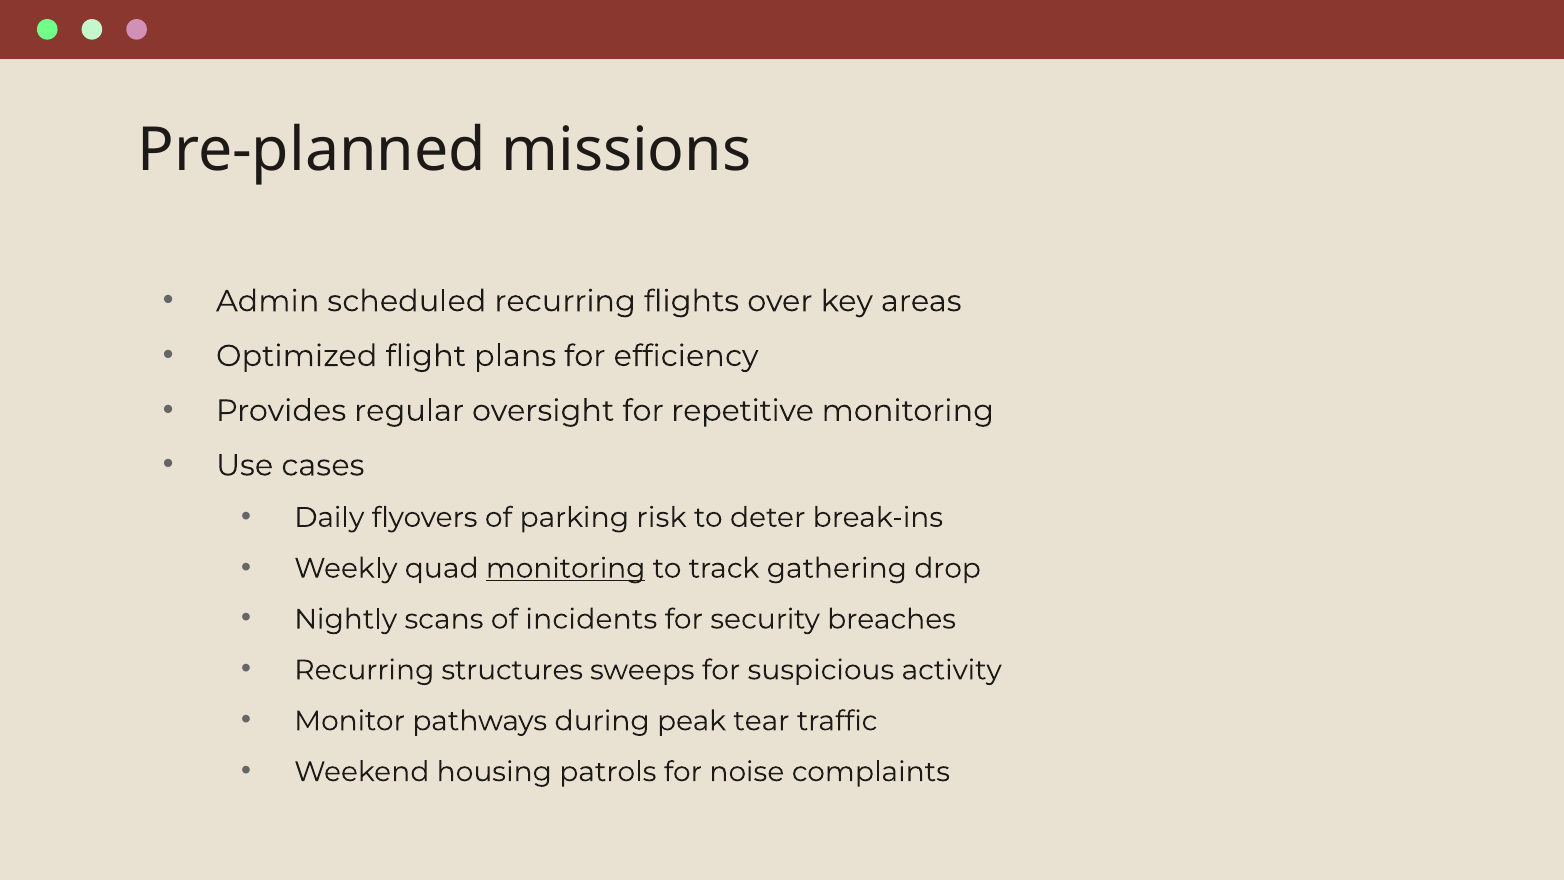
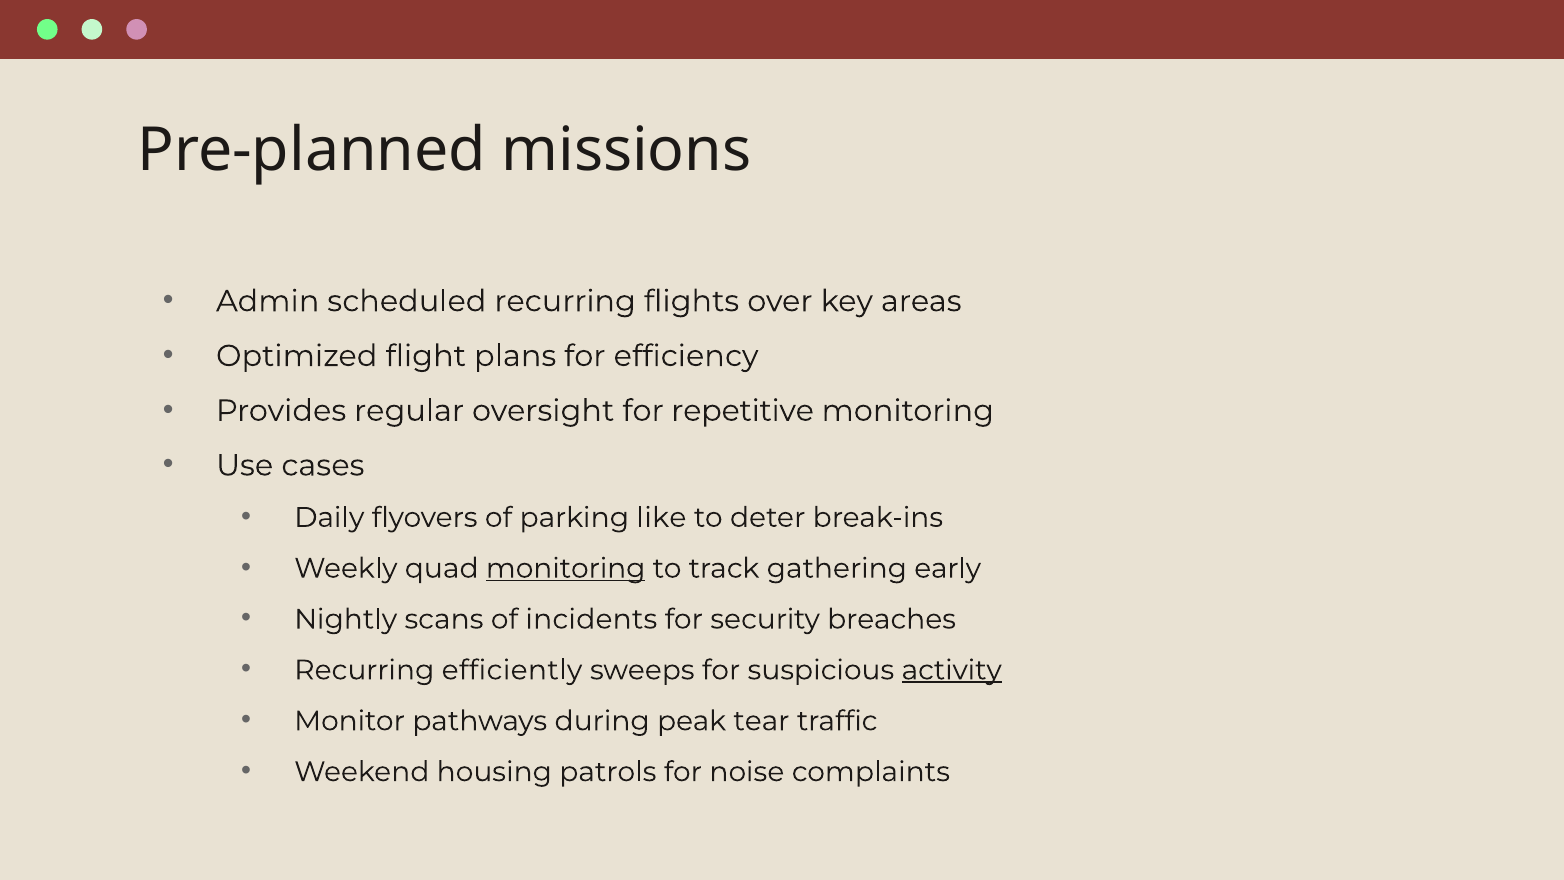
risk: risk -> like (661, 517)
drop: drop -> early (948, 568)
structures: structures -> efficiently (512, 670)
activity underline: none -> present (952, 670)
